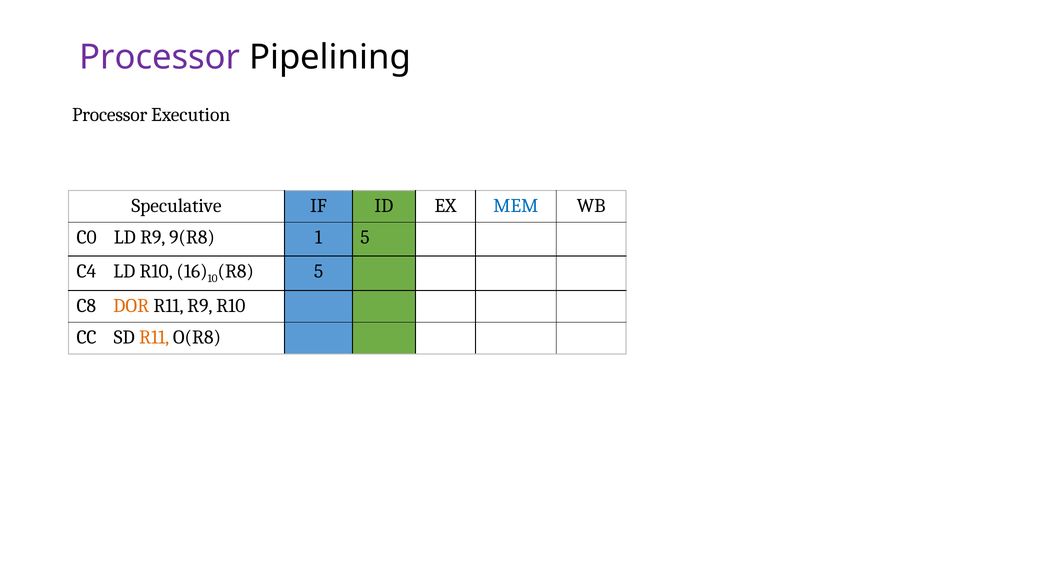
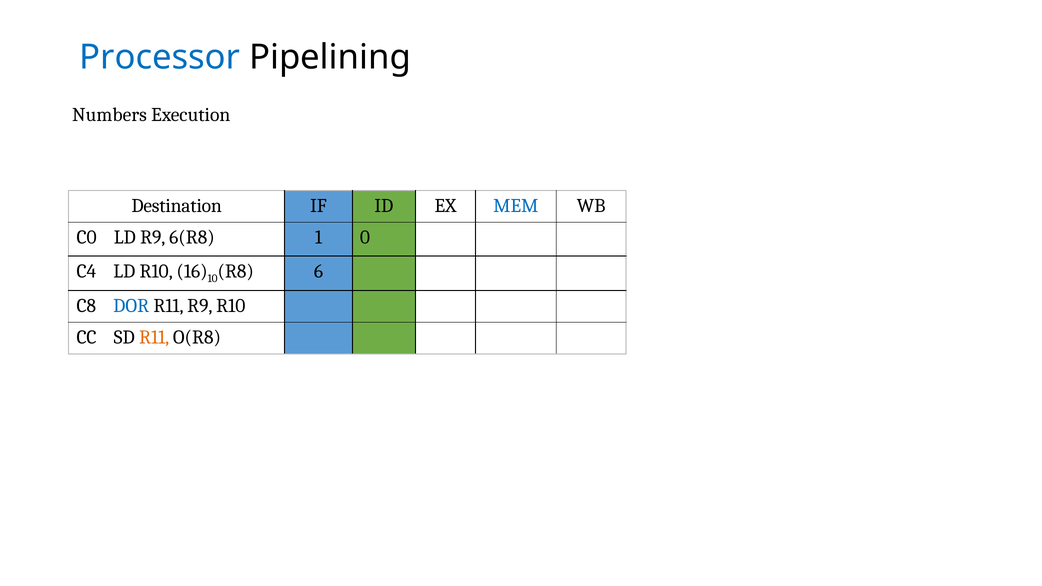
Processor colour: purple -> blue (160, 57)
Processor: Processor -> Numbers (109, 115)
Speculative: Speculative -> Destination (177, 206)
9(R8: 9(R8 -> 6(R8 (192, 237)
1 5: 5 -> 0 (365, 237)
5: 5 -> 6 (318, 271)
DOR colour: orange -> blue (131, 306)
